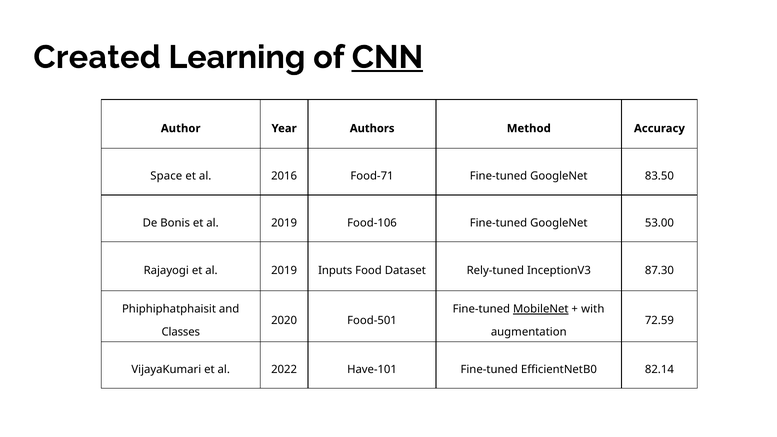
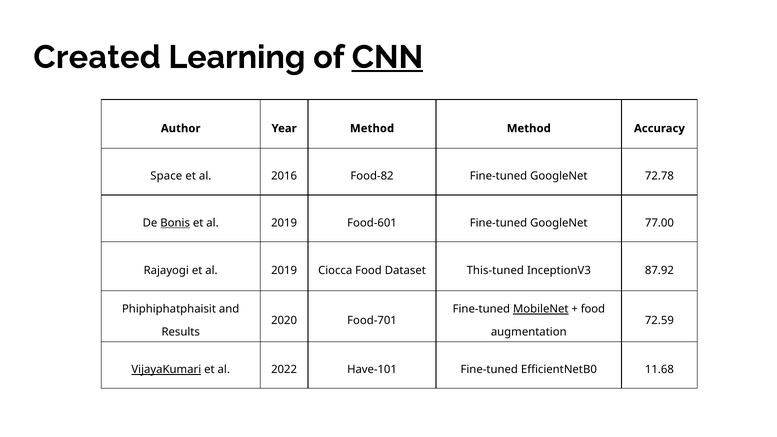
Year Authors: Authors -> Method (372, 128)
Food-71: Food-71 -> Food-82 (372, 176)
83.50: 83.50 -> 72.78 (659, 176)
Bonis underline: none -> present (175, 223)
Food-106: Food-106 -> Food-601 (372, 223)
53.00: 53.00 -> 77.00 (659, 223)
Inputs: Inputs -> Ciocca (335, 271)
Rely-tuned: Rely-tuned -> This-tuned (495, 271)
87.30: 87.30 -> 87.92 (659, 271)
with: with -> food (593, 309)
Food-501: Food-501 -> Food-701 (372, 321)
Classes: Classes -> Results (181, 332)
VijayaKumari underline: none -> present (166, 370)
82.14: 82.14 -> 11.68 (659, 370)
